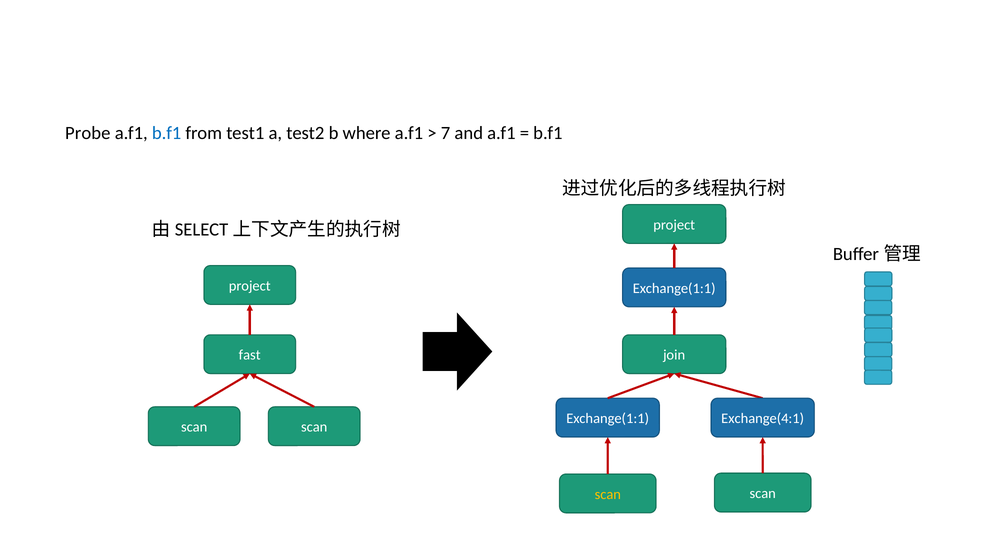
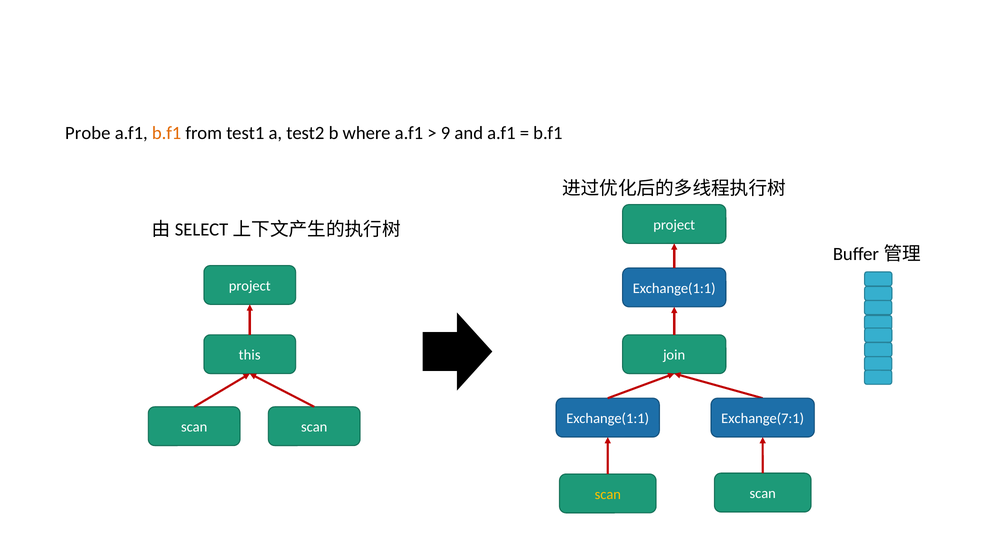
b.f1 colour: blue -> orange (167, 133)
7: 7 -> 9 (446, 133)
fast: fast -> this (250, 355)
Exchange(4:1: Exchange(4:1 -> Exchange(7:1 (763, 418)
